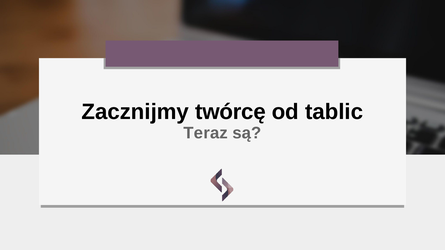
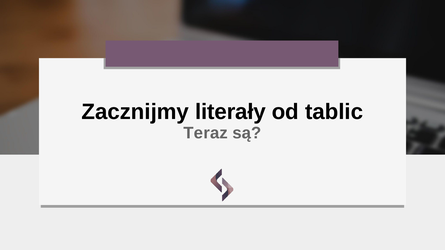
twórcę: twórcę -> literały (230, 112)
